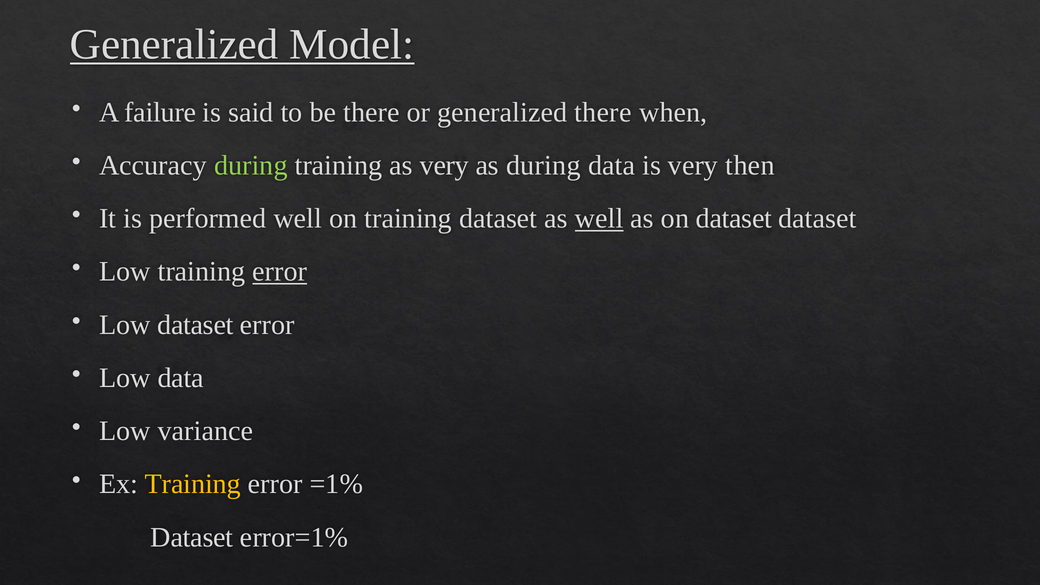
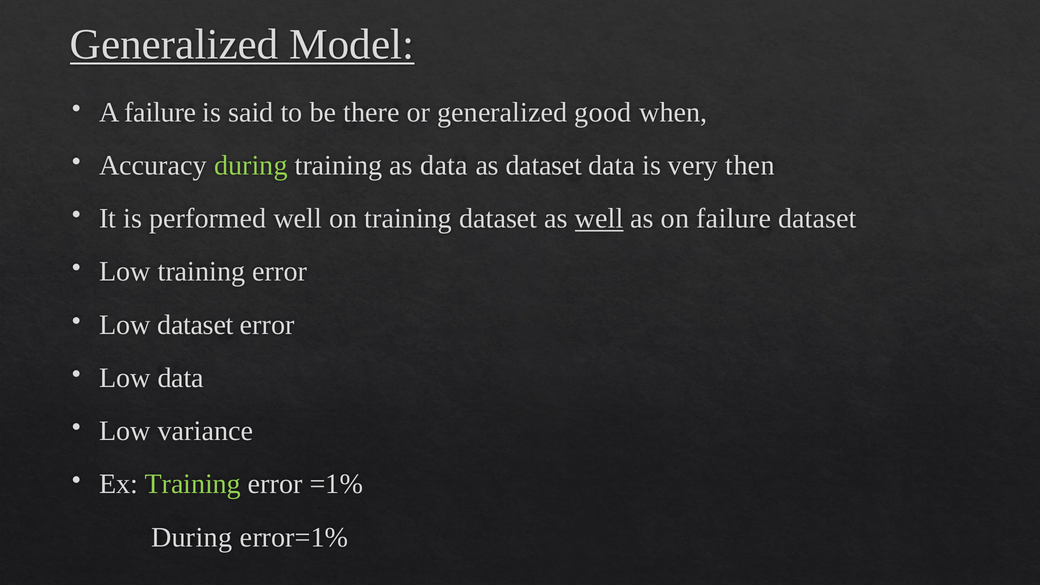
generalized there: there -> good (603, 112)
as very: very -> data (444, 165)
as during: during -> dataset (544, 165)
on dataset: dataset -> failure (734, 219)
error underline: present -> none (280, 272)
Training colour: yellow -> light green (193, 484)
Dataset: Dataset -> During (192, 537)
